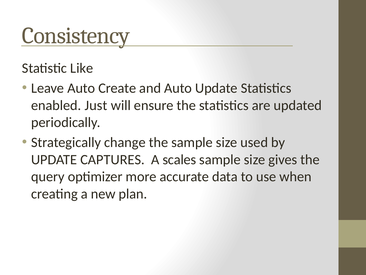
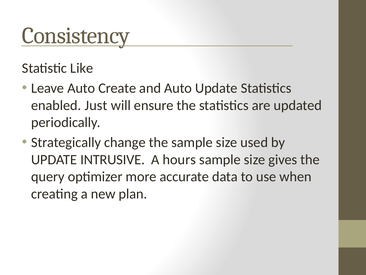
CAPTURES: CAPTURES -> INTRUSIVE (113, 159)
scales: scales -> hours (179, 159)
